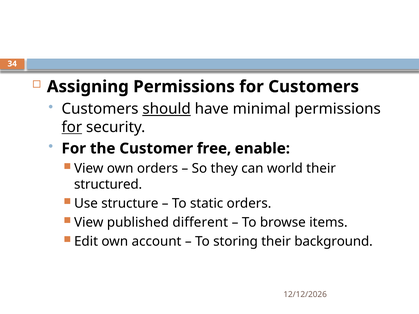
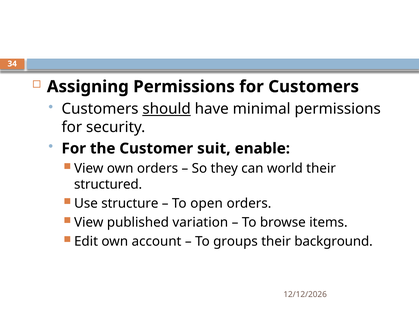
for underline: present -> none (72, 127)
free: free -> suit (214, 149)
static: static -> open (207, 204)
different: different -> variation (200, 223)
storing: storing -> groups (235, 242)
